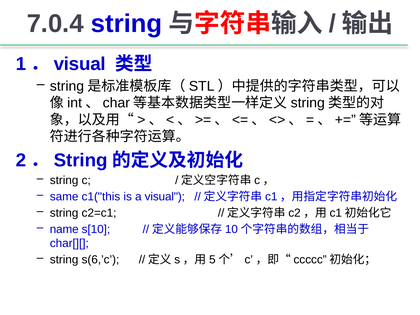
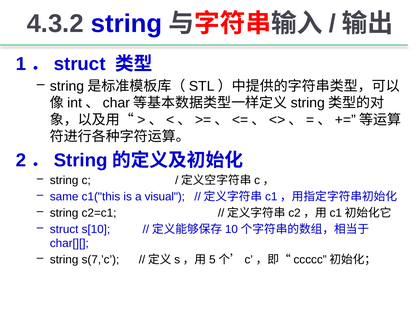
7.0.4: 7.0.4 -> 4.3.2 (55, 24)
visual: visual -> struct (80, 64)
name: name -> struct (64, 229)
s(6,’c: s(6,’c -> s(7,’c (100, 260)
